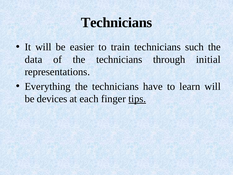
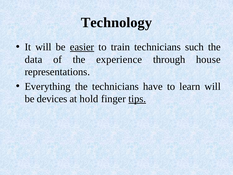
Technicians: Technicians -> Technology (116, 23)
easier underline: none -> present (82, 47)
of the technicians: technicians -> experience (119, 59)
initial: initial -> house (208, 59)
each: each -> hold (89, 99)
